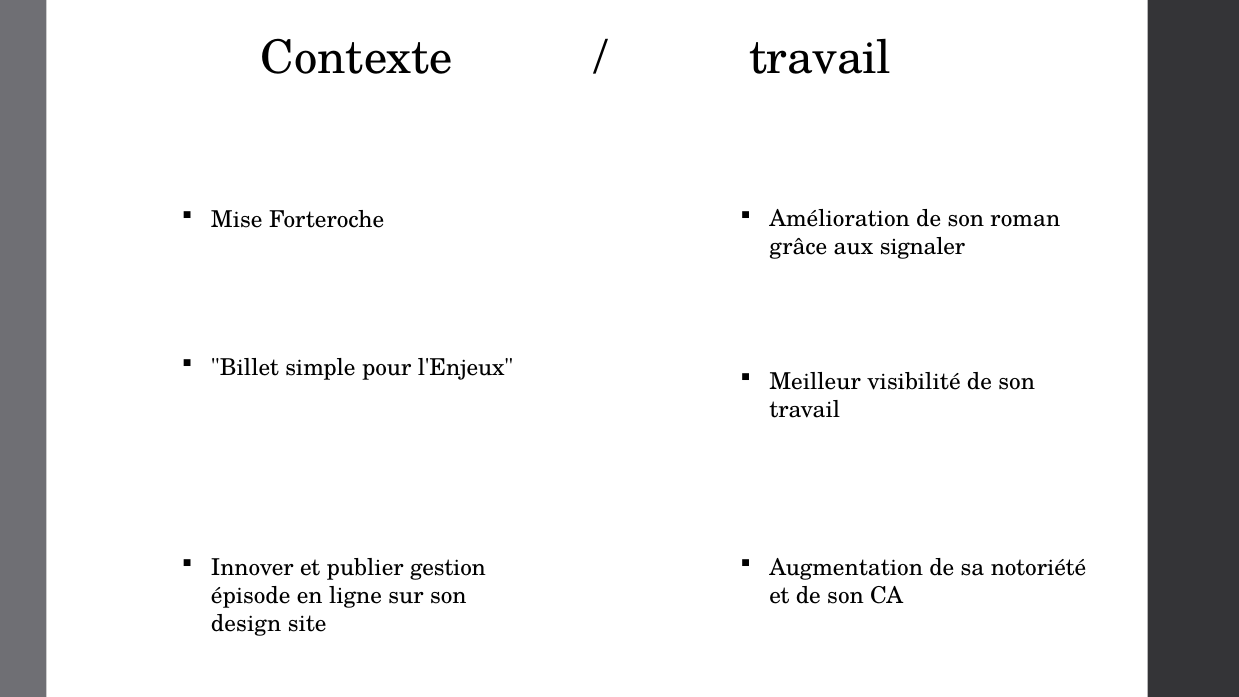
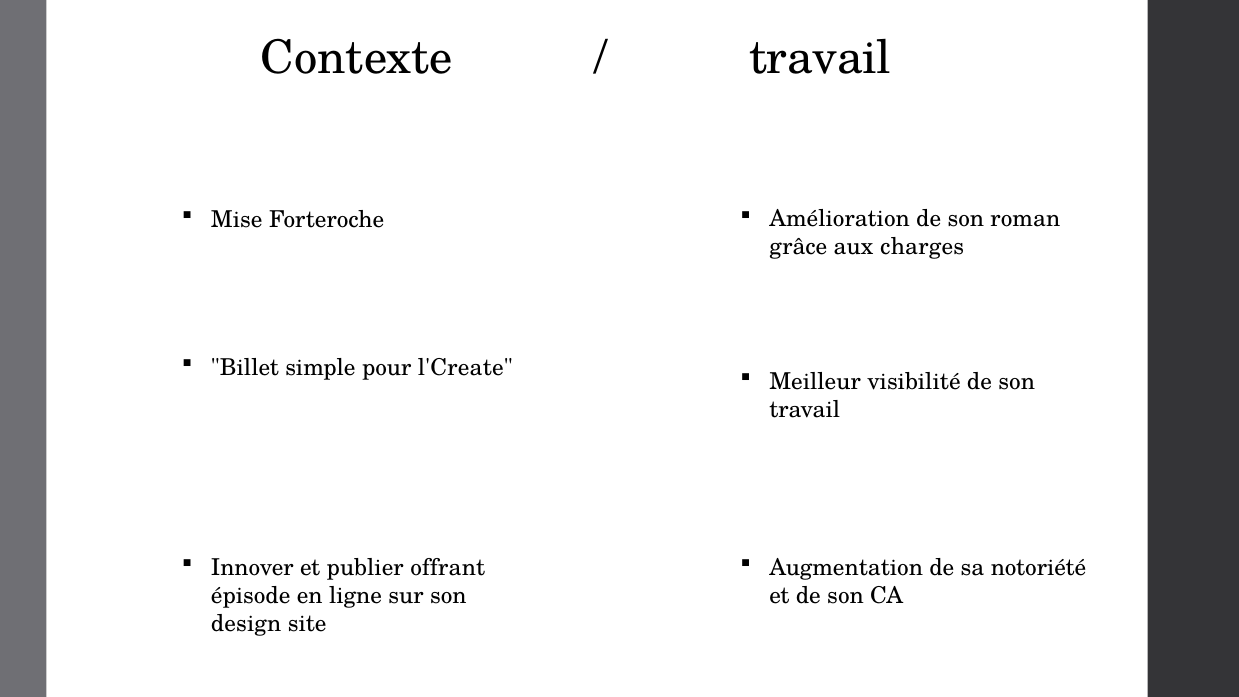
signaler: signaler -> charges (922, 247)
l'Enjeux: l'Enjeux -> l'Create (465, 367)
gestion: gestion -> offrant (448, 568)
